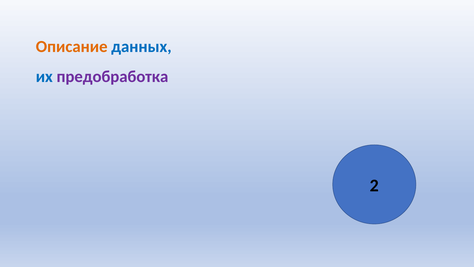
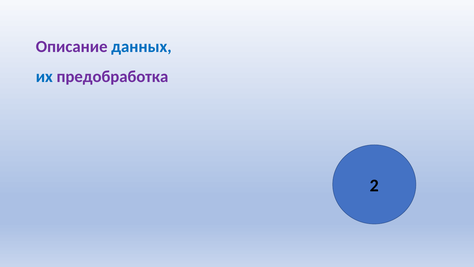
Описание colour: orange -> purple (72, 46)
